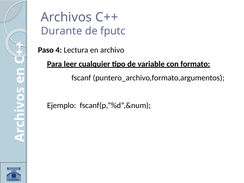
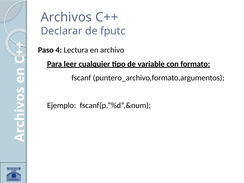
Durante: Durante -> Declarar (62, 31)
